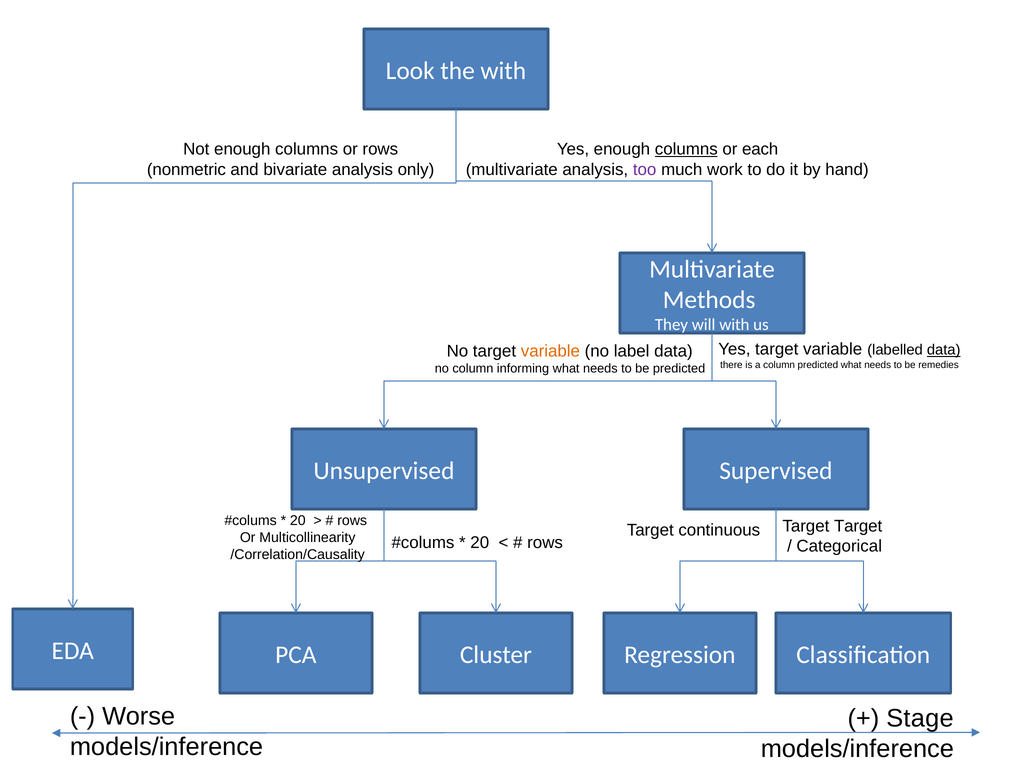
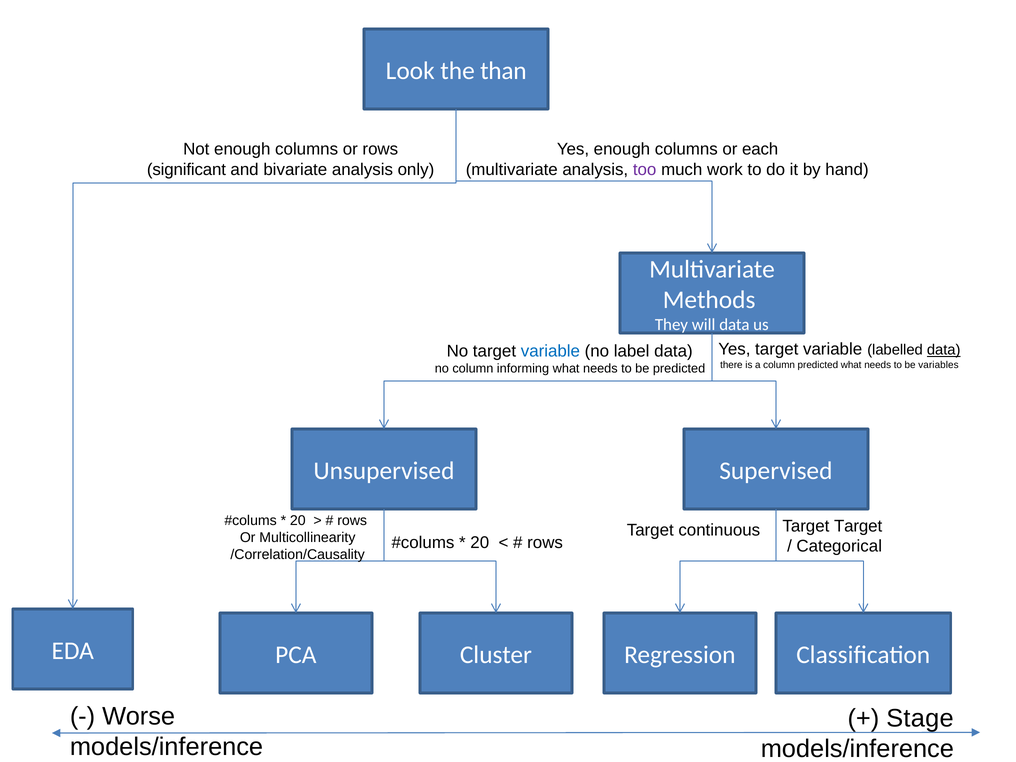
the with: with -> than (503, 71)
columns underline: present -> none (686, 149)
nonmetric: nonmetric -> significant (186, 170)
will with: with -> data (734, 325)
variable colour: orange -> blue (550, 351)
remedies: remedies -> variables (938, 365)
